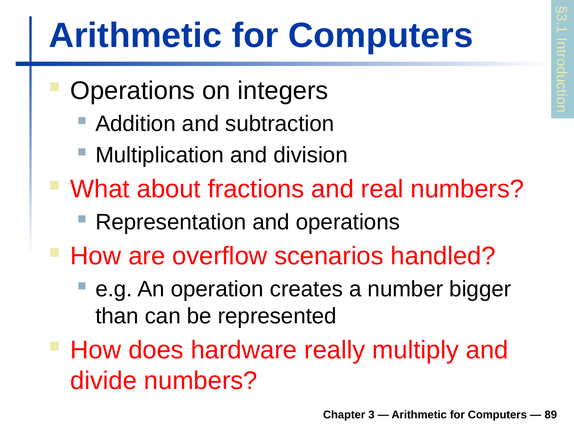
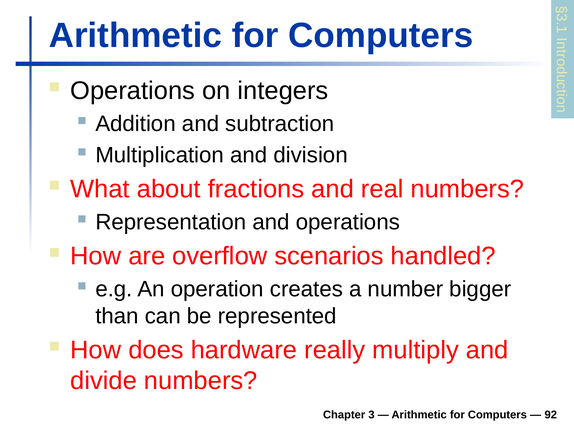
89: 89 -> 92 (551, 414)
